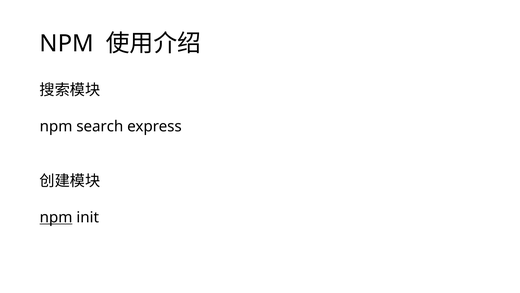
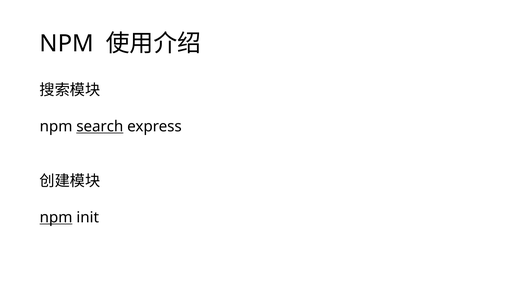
search underline: none -> present (100, 126)
